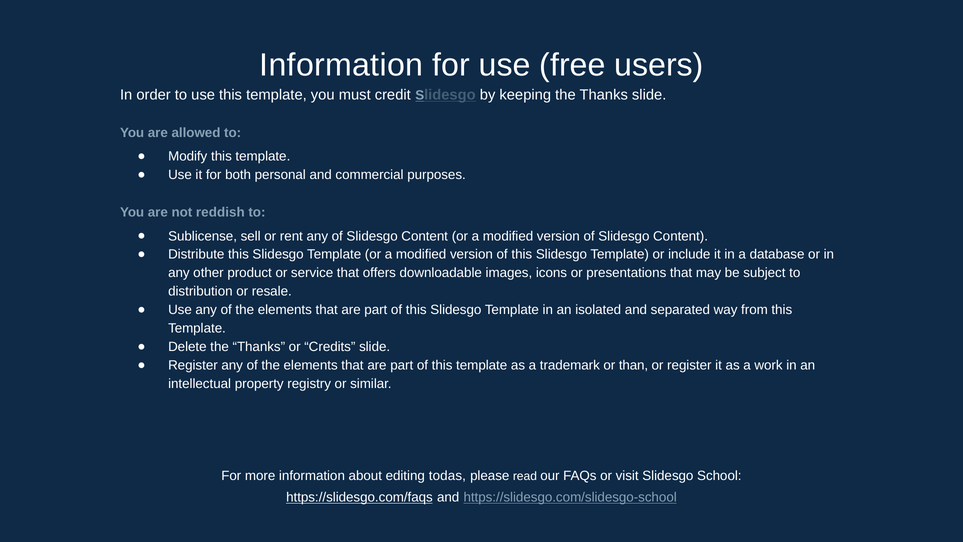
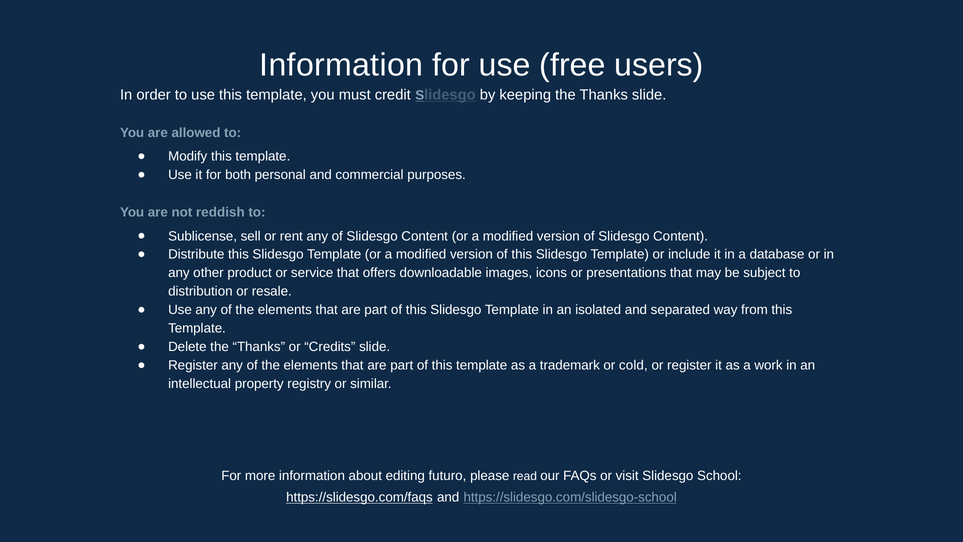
than: than -> cold (633, 365)
todas: todas -> futuro (447, 475)
